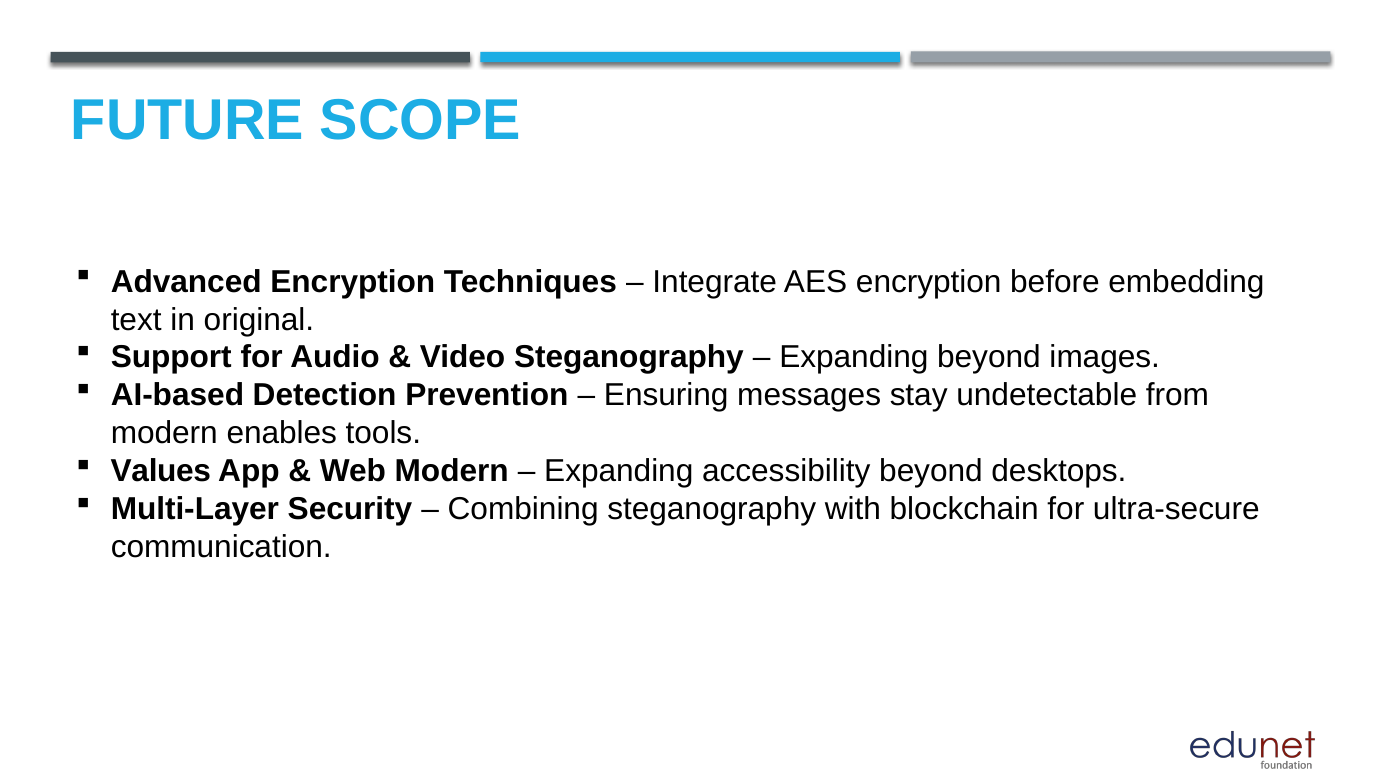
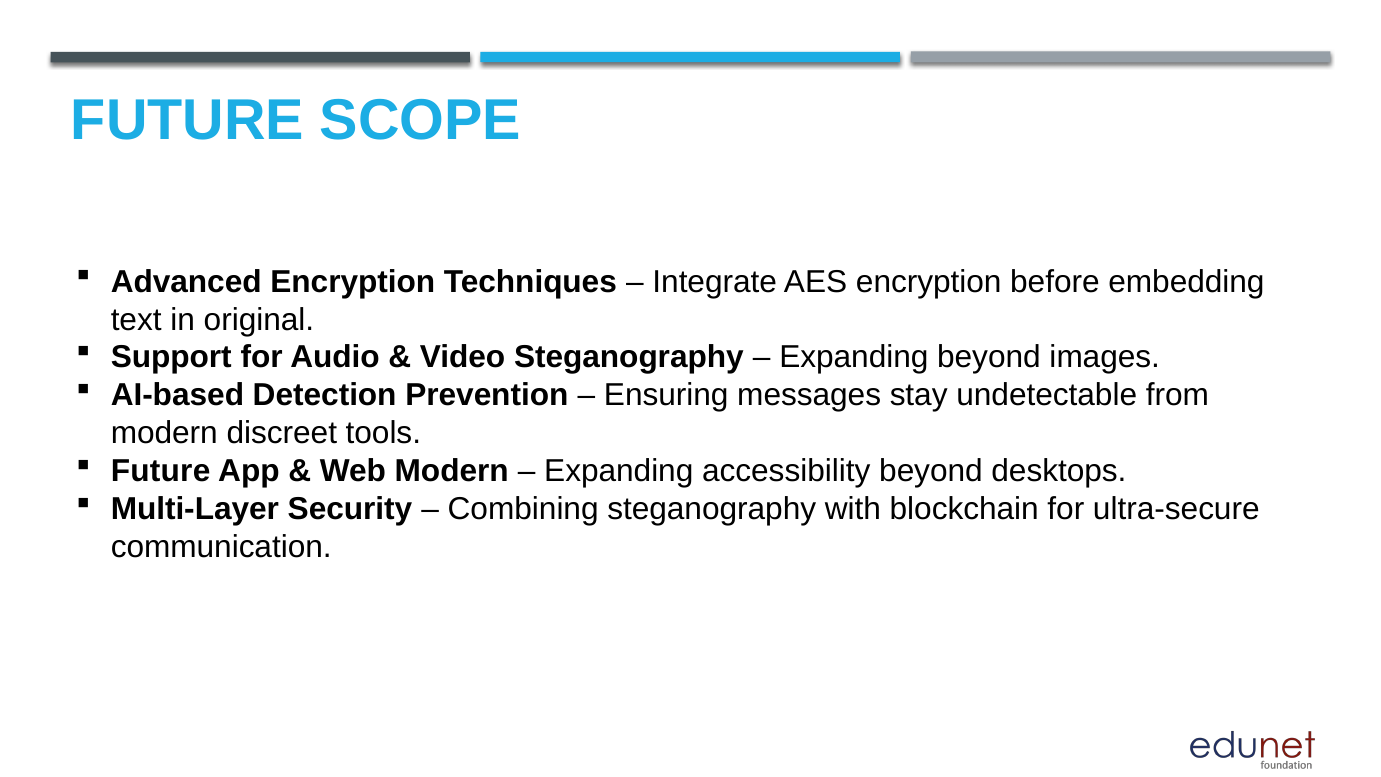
enables: enables -> discreet (282, 433)
Values: Values -> Future (161, 471)
